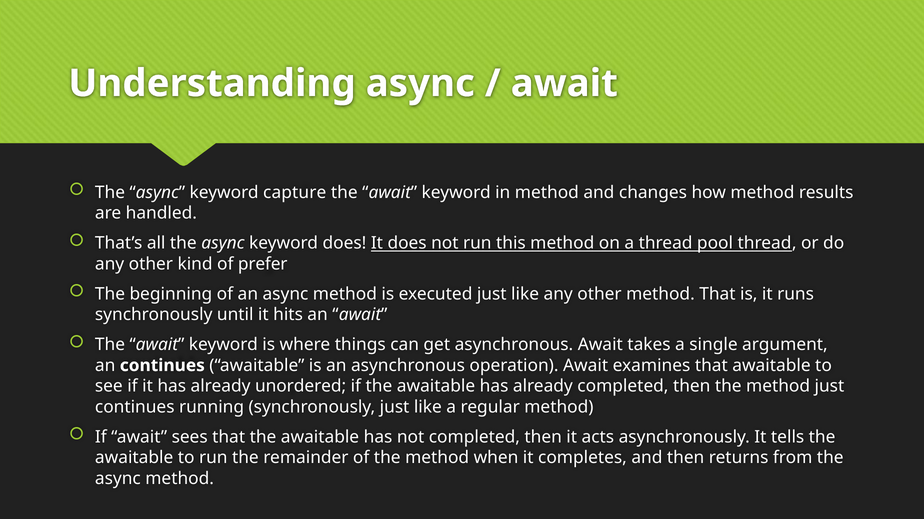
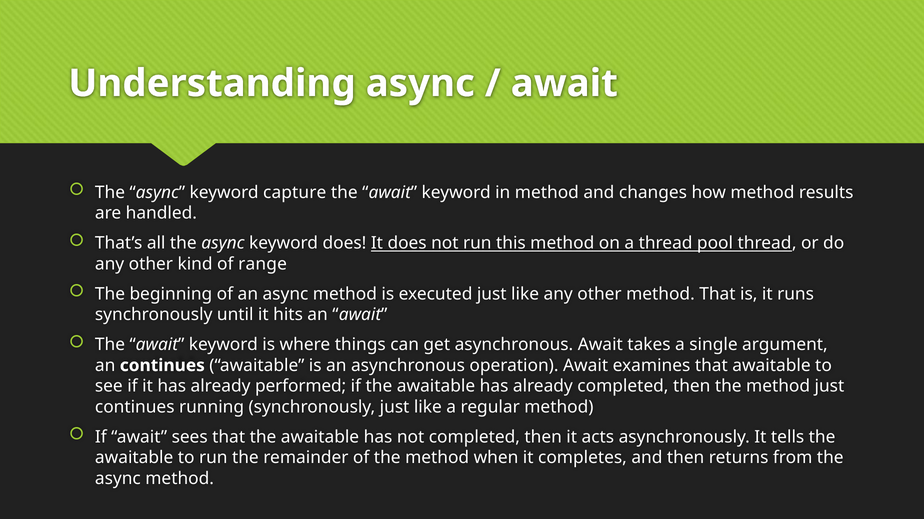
prefer: prefer -> range (263, 264)
unordered: unordered -> performed (301, 387)
